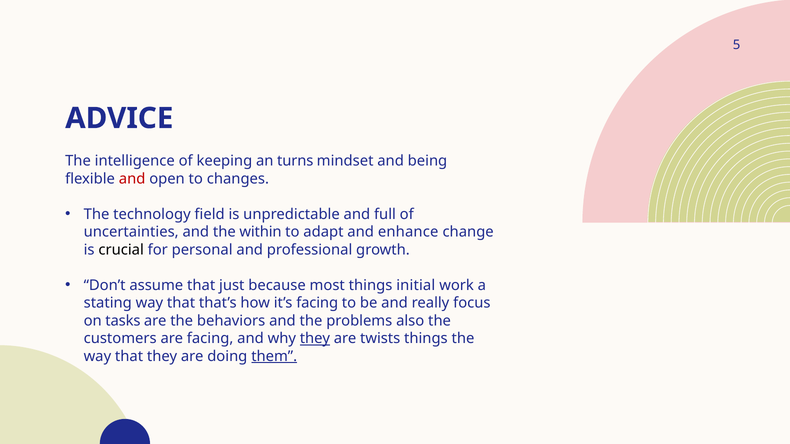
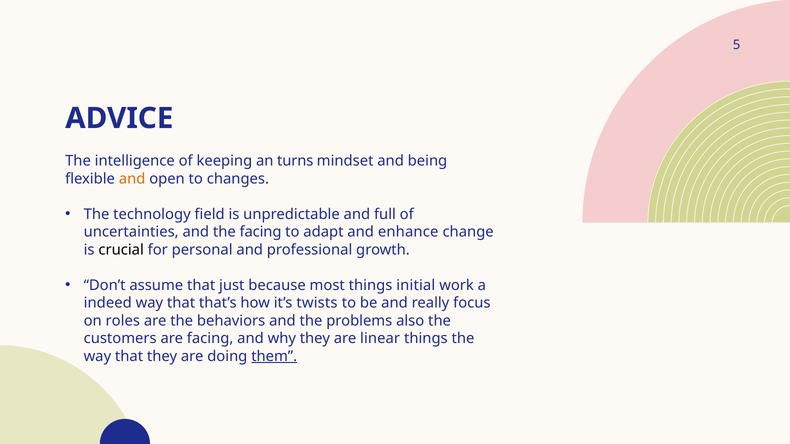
and colour: red -> orange (132, 179)
the within: within -> facing (261, 232)
stating: stating -> indeed (108, 303)
it’s facing: facing -> twists (317, 303)
tasks: tasks -> roles (123, 321)
they underline: present -> none (315, 339)
twists: twists -> linear (380, 339)
